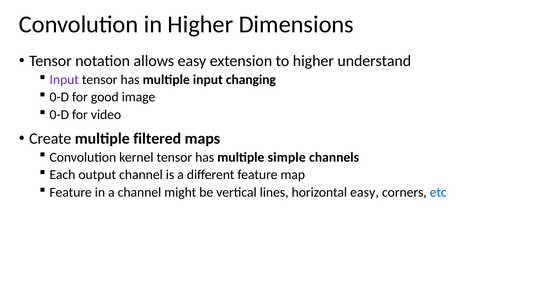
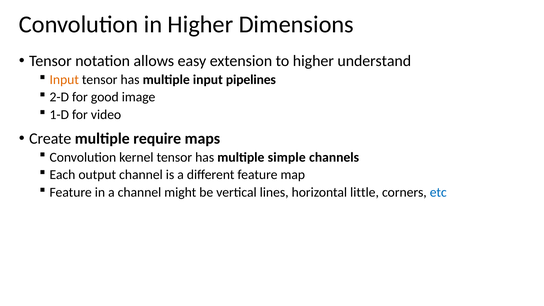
Input colour: purple -> orange (64, 80)
changing: changing -> pipelines (251, 80)
0-D: 0-D -> 2-D (59, 97)
0-D: 0-D -> 1-D (59, 115)
filtered: filtered -> require (157, 138)
horizontal easy: easy -> little (365, 192)
